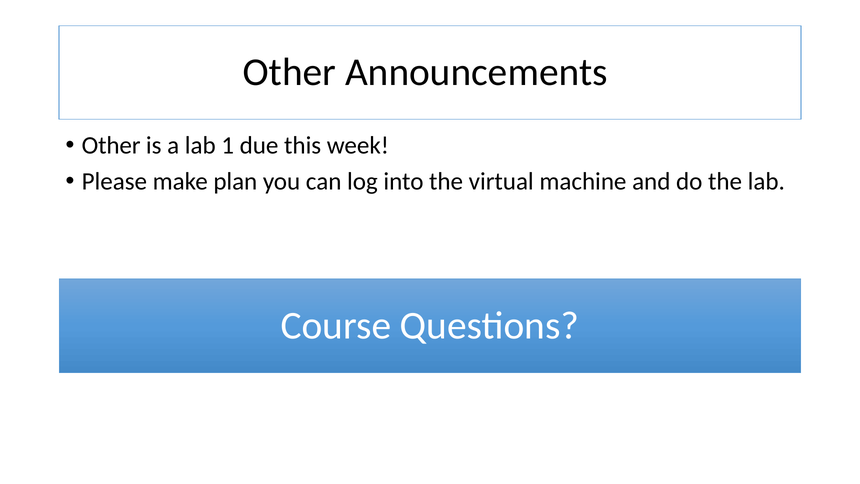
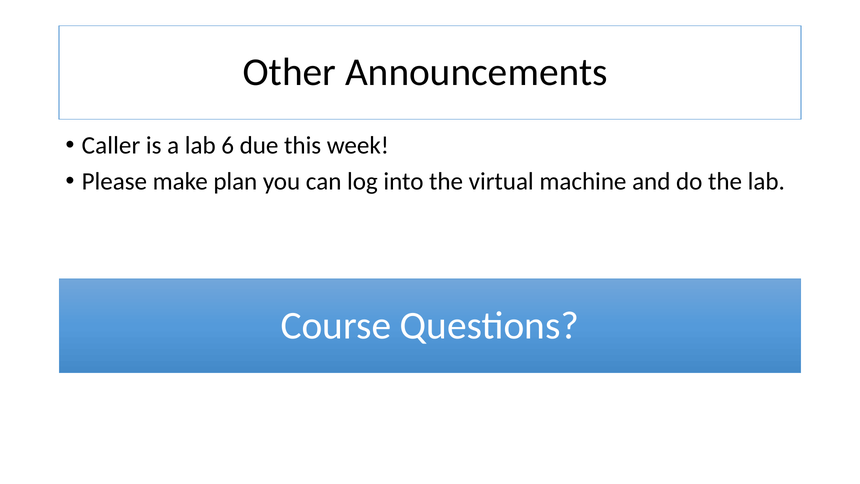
Other: Other -> Caller (111, 145)
1: 1 -> 6 (228, 145)
